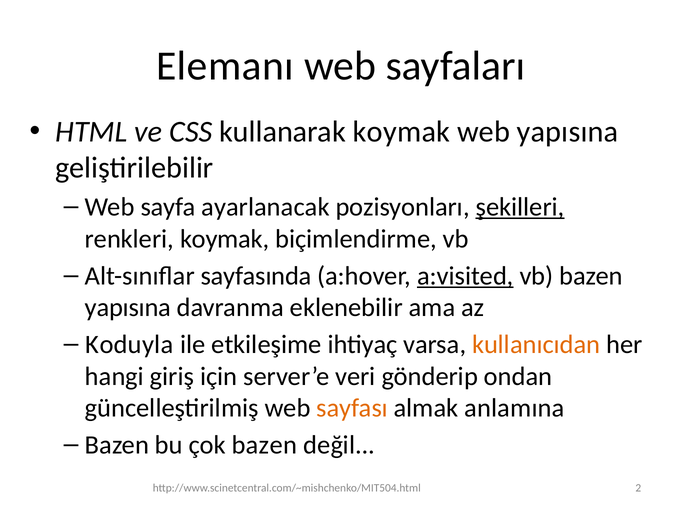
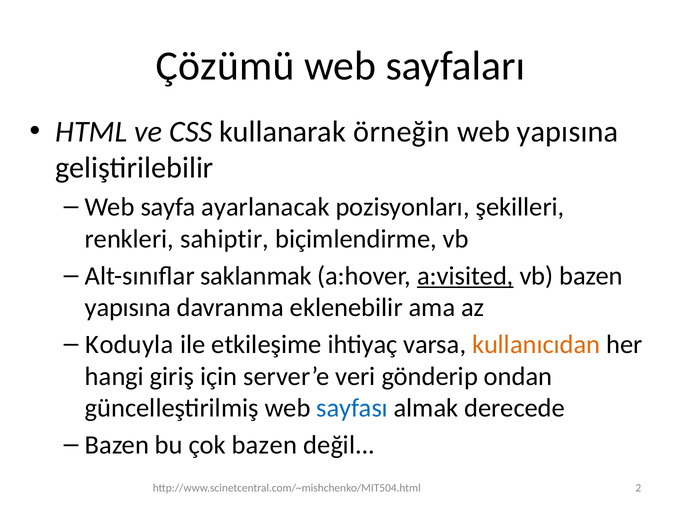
Elemanı: Elemanı -> Çözümü (225, 66)
kullanarak koymak: koymak -> örneğin (401, 132)
şekilleri underline: present -> none (520, 207)
renkleri koymak: koymak -> sahiptir (225, 239)
sayfasında: sayfasında -> saklanmak (256, 276)
sayfası colour: orange -> blue (352, 408)
anlamına: anlamına -> derecede (515, 408)
